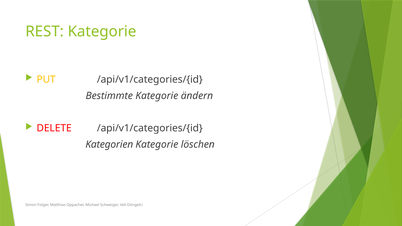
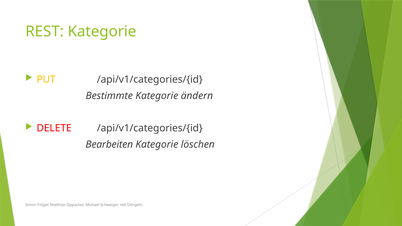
Kategorien: Kategorien -> Bearbeiten (109, 144)
